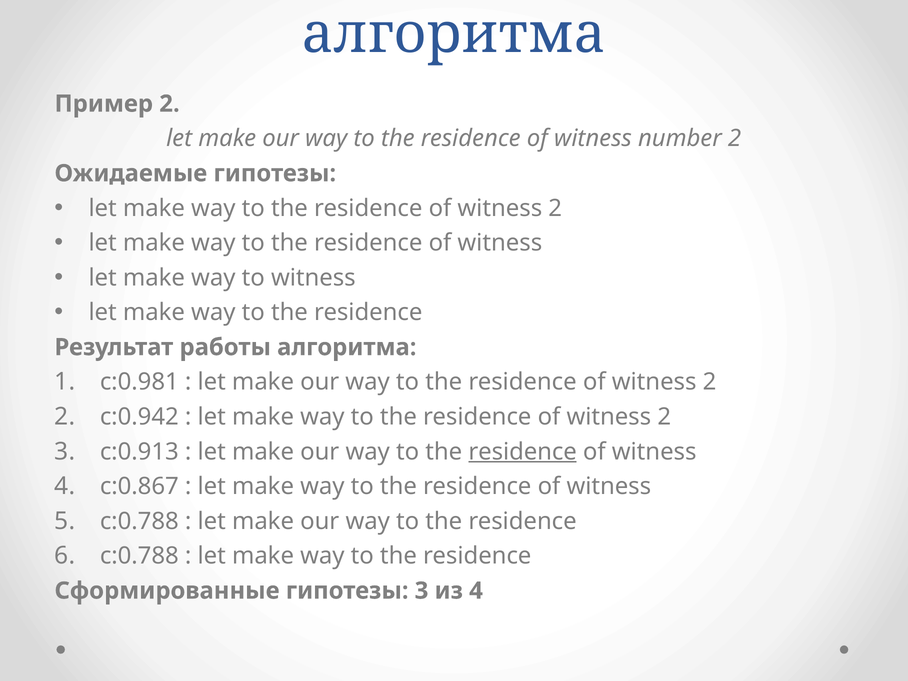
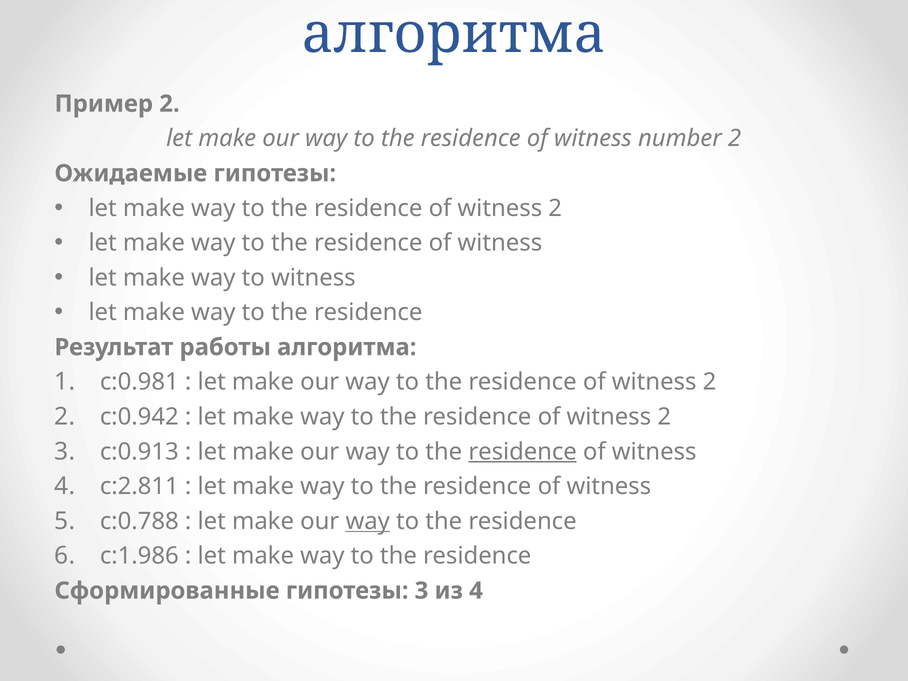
c:0.867: c:0.867 -> c:2.811 (139, 486)
way underline: none -> present (368, 521)
c:0.788: c:0.788 -> c:1.986 (139, 556)
